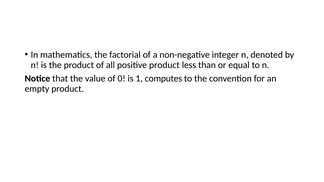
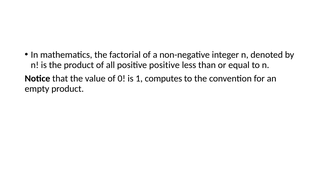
positive product: product -> positive (164, 65)
